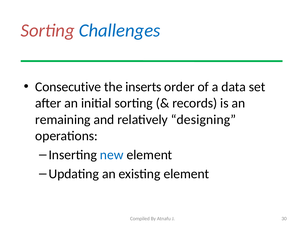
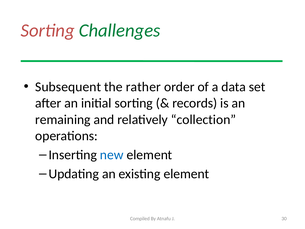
Challenges colour: blue -> green (120, 30)
Consecutive: Consecutive -> Subsequent (68, 87)
inserts: inserts -> rather (143, 87)
designing: designing -> collection (203, 119)
